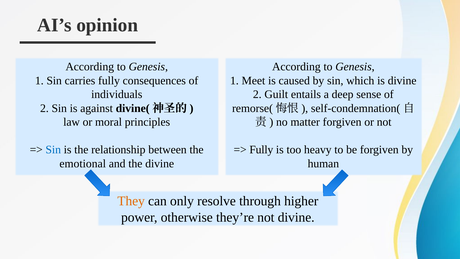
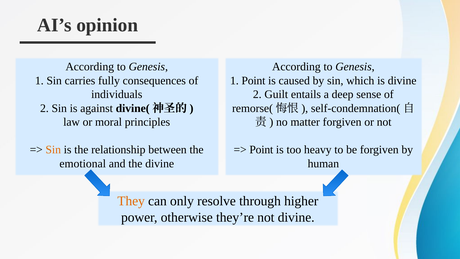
1 Meet: Meet -> Point (253, 81)
Sin colour: blue -> orange (53, 150)
Fully: Fully -> Point (261, 150)
